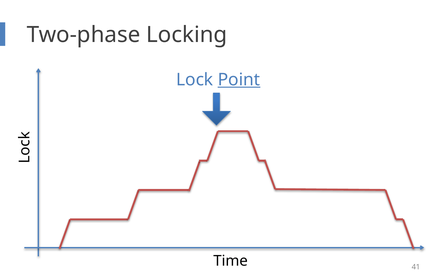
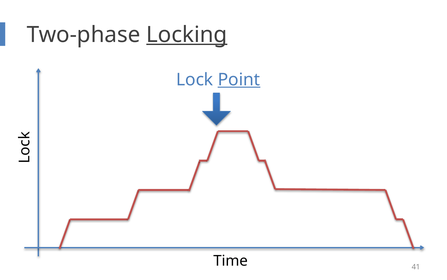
Locking underline: none -> present (187, 35)
